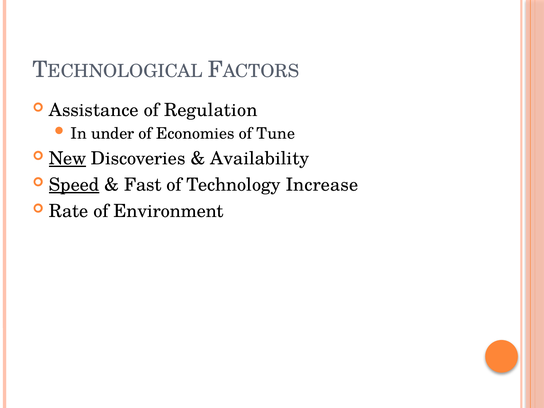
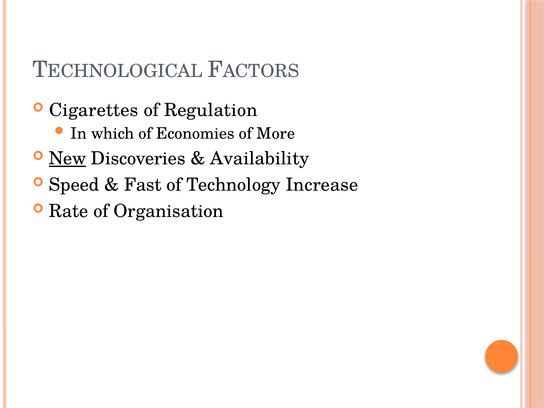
Assistance: Assistance -> Cigarettes (94, 110)
under: under -> which (113, 133)
Tune: Tune -> More (276, 133)
Speed underline: present -> none (74, 185)
Environment: Environment -> Organisation (169, 211)
